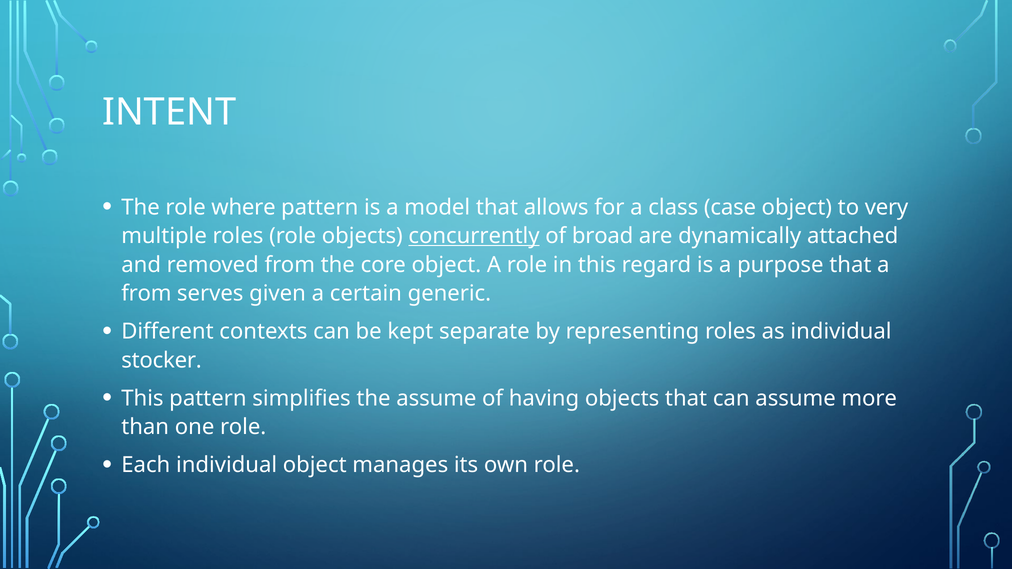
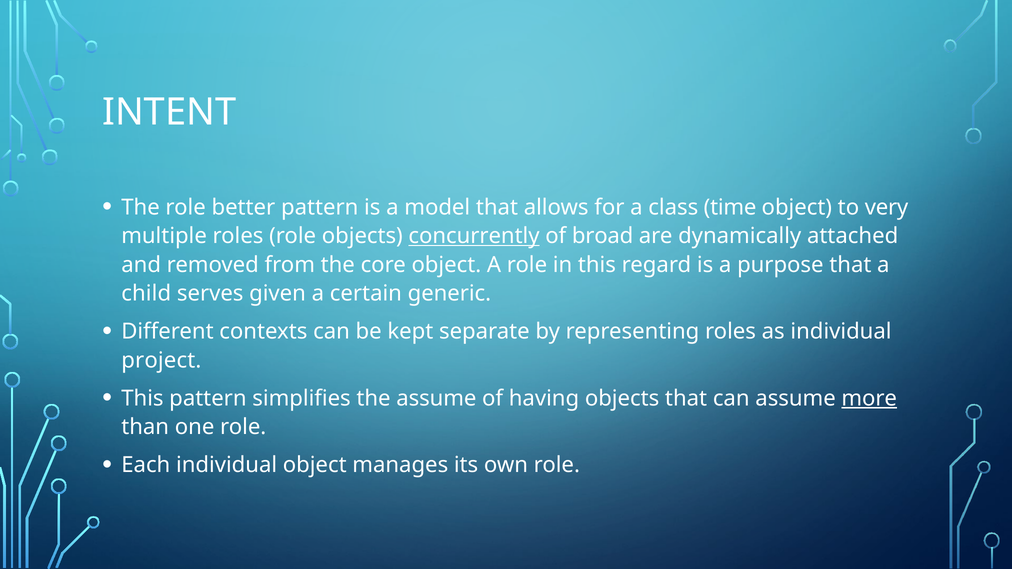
where: where -> better (243, 207)
case: case -> time (730, 207)
from: from -> child (146, 294)
stocker: stocker -> project (161, 360)
more underline: none -> present (869, 399)
